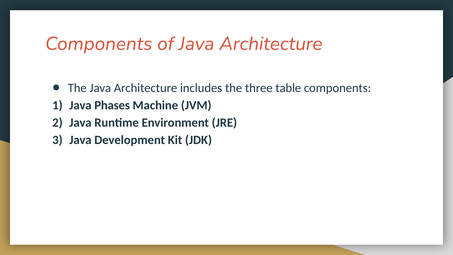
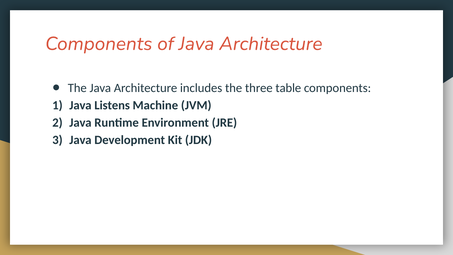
Phases: Phases -> Listens (112, 105)
